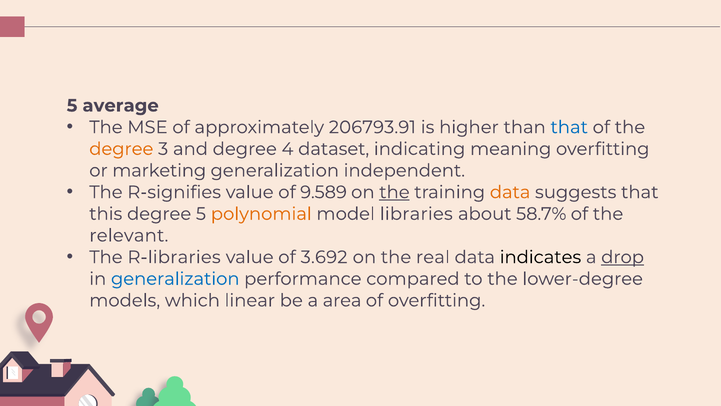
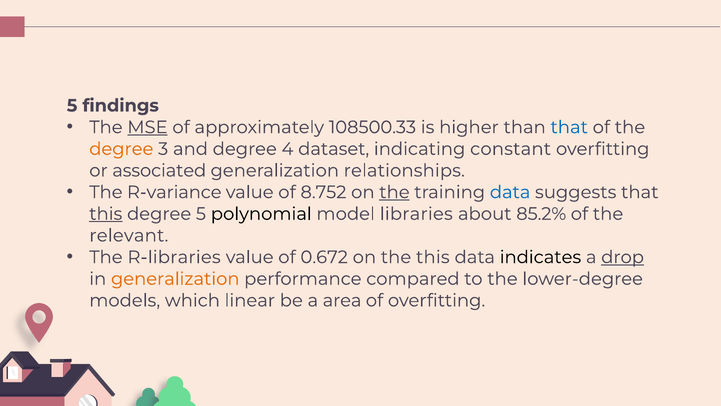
average: average -> findings (121, 106)
MSE underline: none -> present (147, 127)
206793.91: 206793.91 -> 108500.33 (372, 127)
meaning: meaning -> constant (511, 149)
marketing: marketing -> associated (159, 170)
independent: independent -> relationships (404, 170)
R-signifies: R-signifies -> R-variance (174, 192)
9.589: 9.589 -> 8.752 (323, 192)
data colour: orange -> blue (510, 192)
this underline: none -> present (106, 214)
polynomial colour: orange -> black (261, 214)
58.7%: 58.7% -> 85.2% (541, 214)
3.692: 3.692 -> 0.672 (324, 257)
the real: real -> this (433, 257)
generalization colour: blue -> orange (175, 279)
